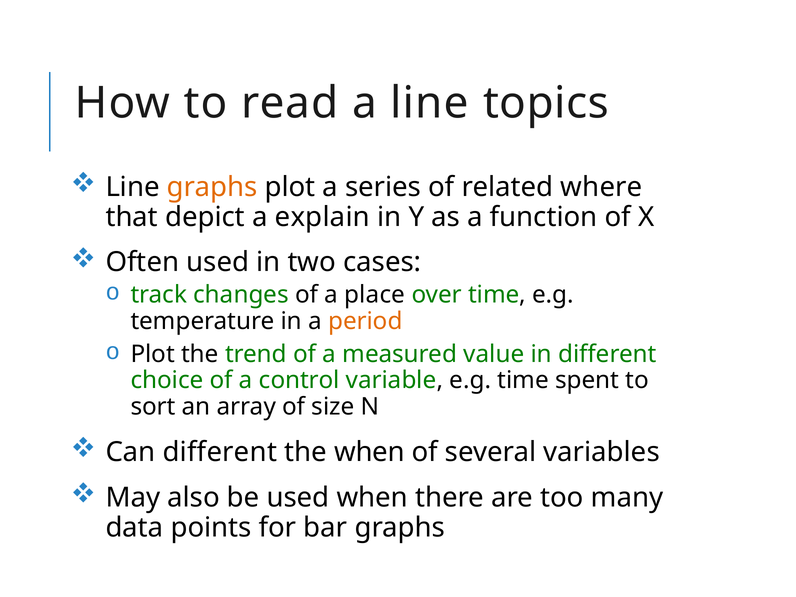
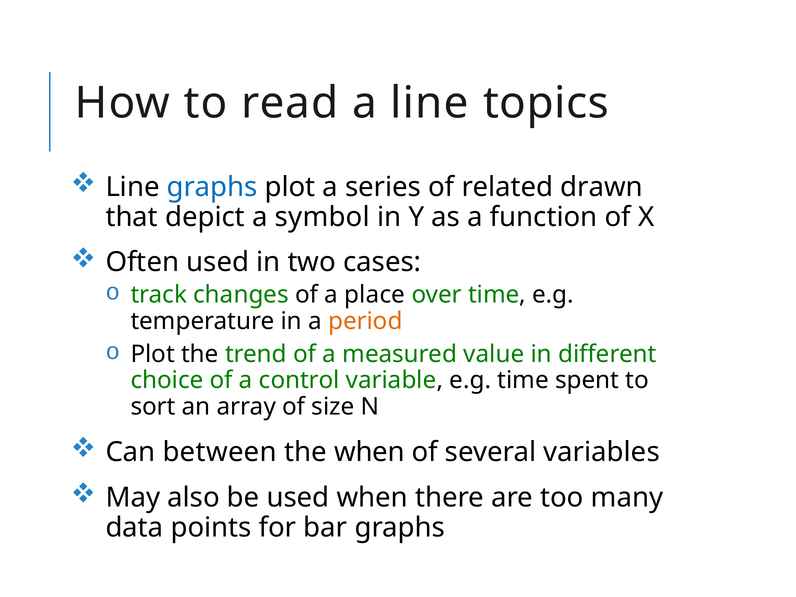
graphs colour: orange -> blue (212, 187)
where: where -> drawn (602, 187)
explain: explain -> symbol (322, 217)
Can different: different -> between (220, 452)
